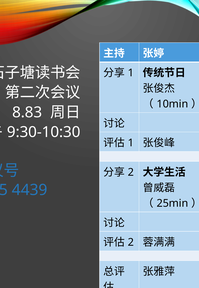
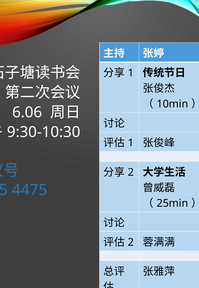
8.83: 8.83 -> 6.06 (27, 112)
4439: 4439 -> 4475 (30, 190)
